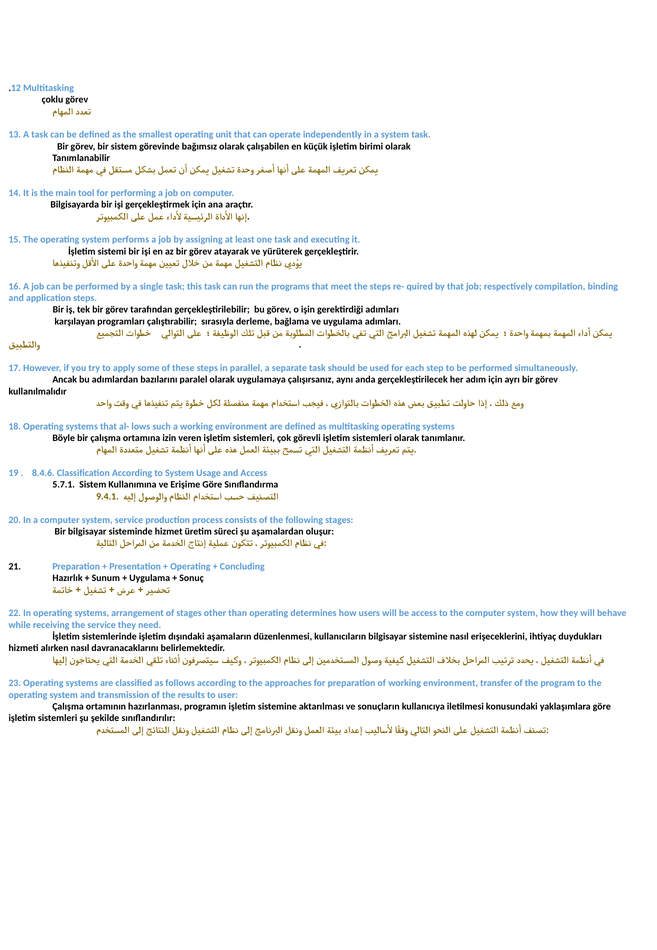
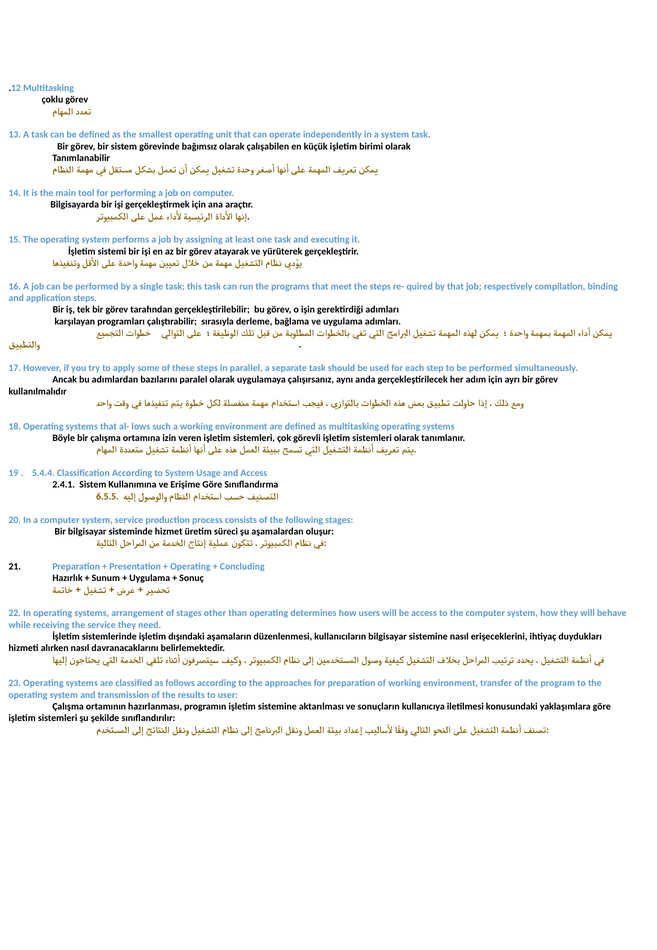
8.4.6: 8.4.6 -> 5.4.4 (43, 473)
5.7.1: 5.7.1 -> 2.4.1 (64, 484)
9.4.1: 9.4.1 -> 6.5.5 (107, 496)
